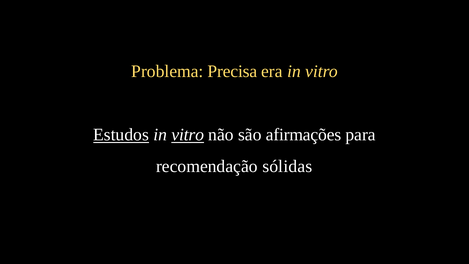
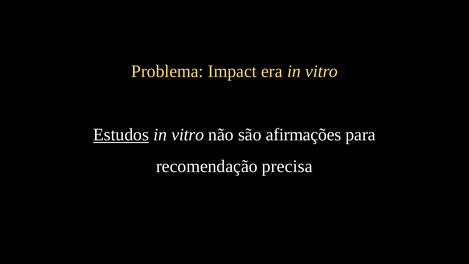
Precisa: Precisa -> Impact (232, 71)
vitro underline: present -> none (188, 135)
sólidas: sólidas -> precisa (287, 166)
